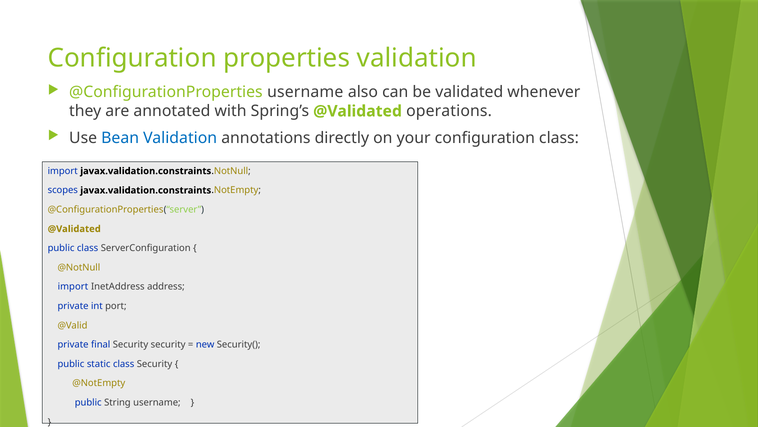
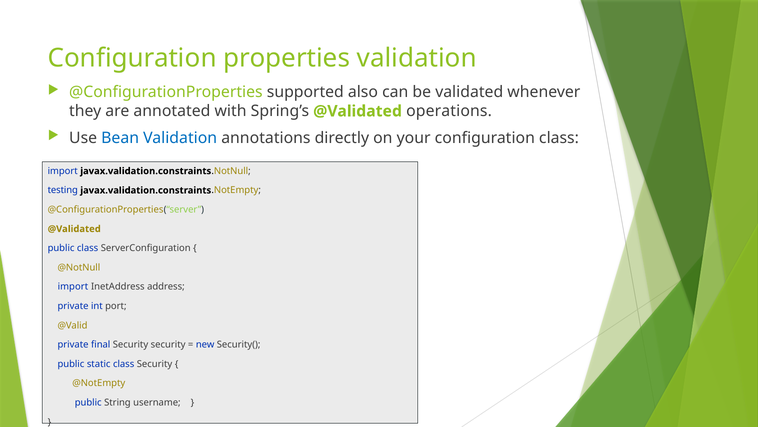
@ConfigurationProperties username: username -> supported (305, 92)
scopes: scopes -> testing (63, 190)
